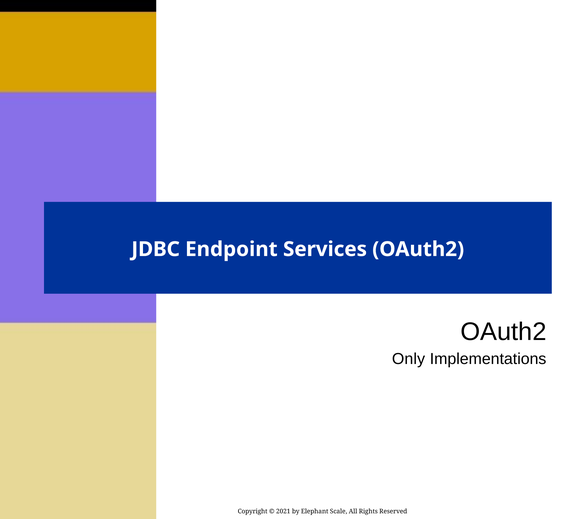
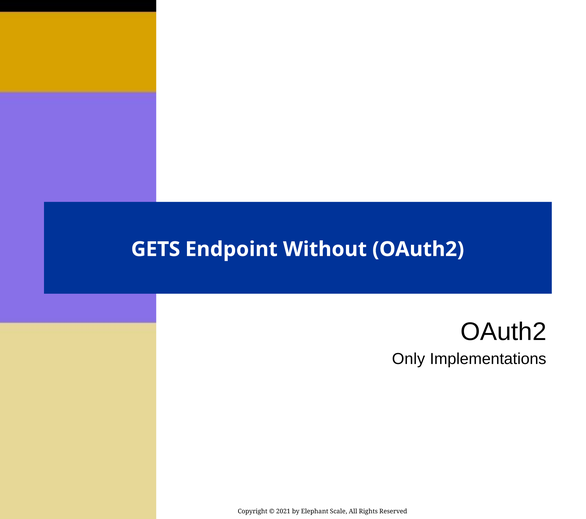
JDBC: JDBC -> GETS (156, 249)
Services: Services -> Without (325, 249)
